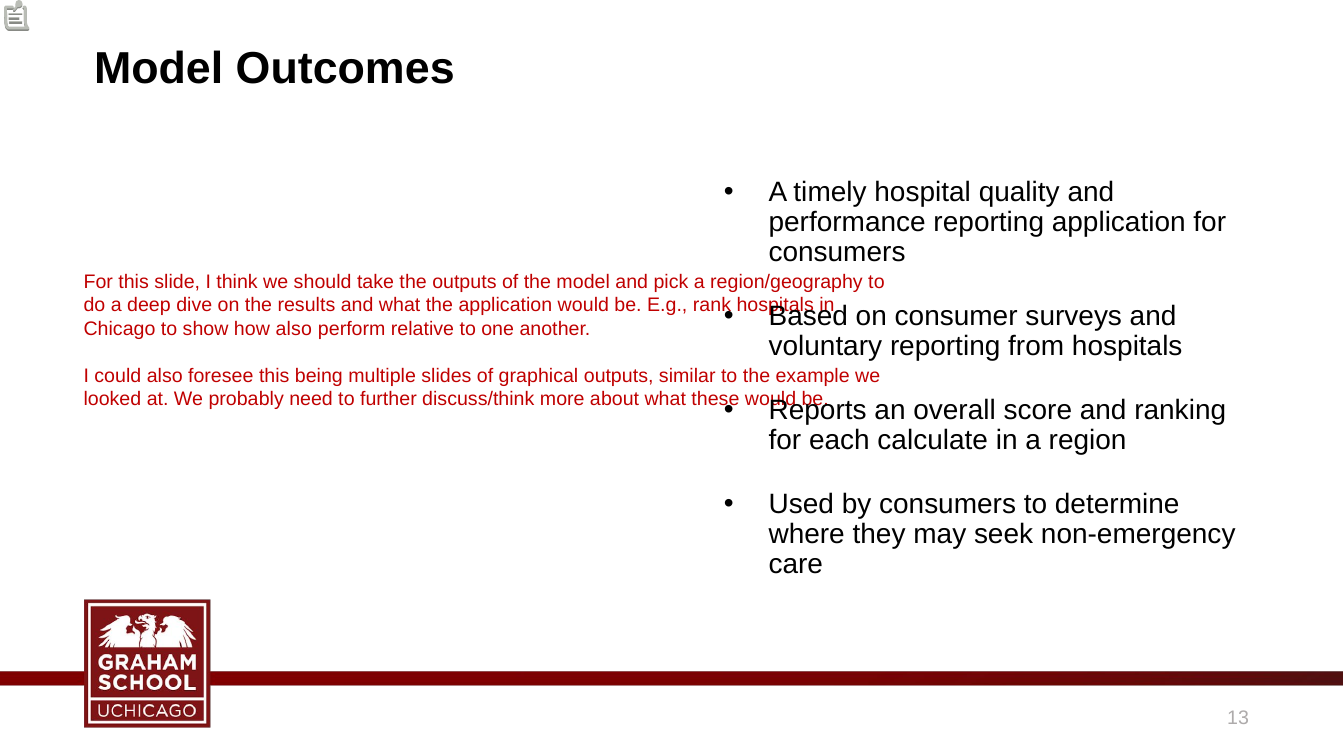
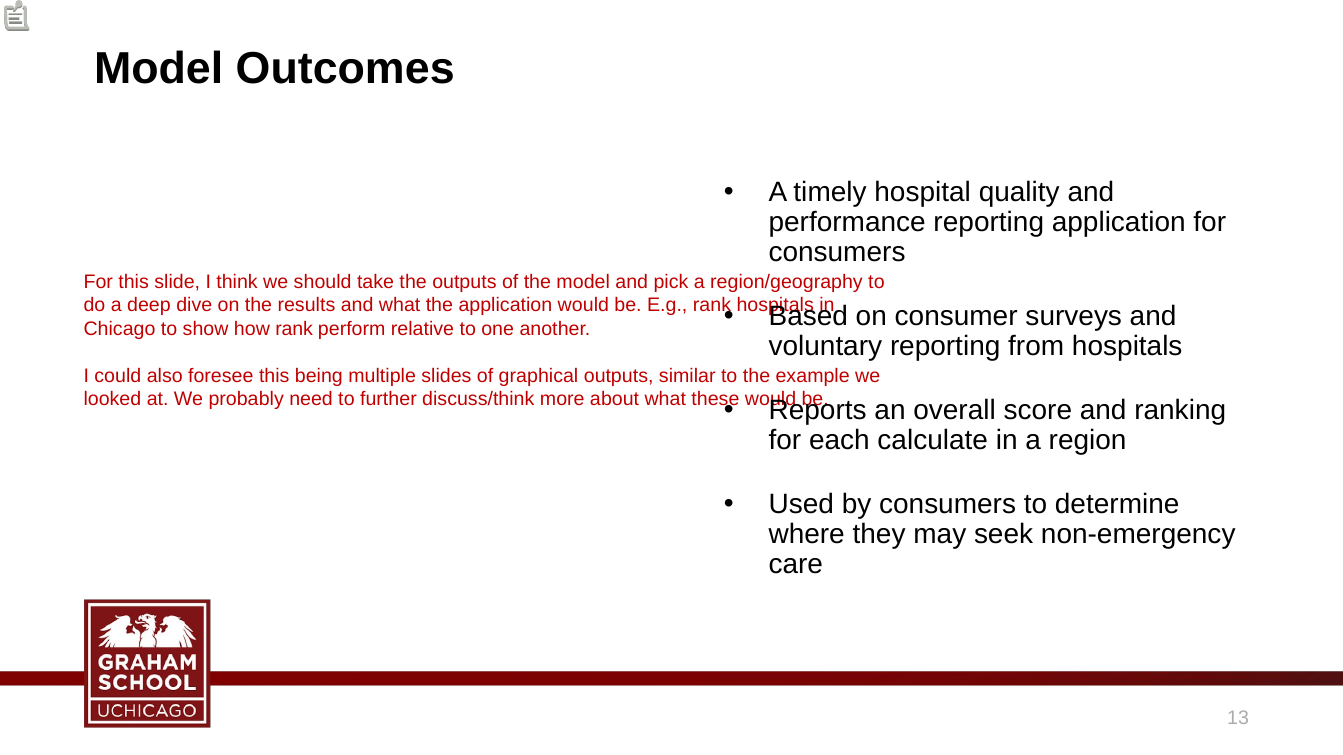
how also: also -> rank (294, 329)
